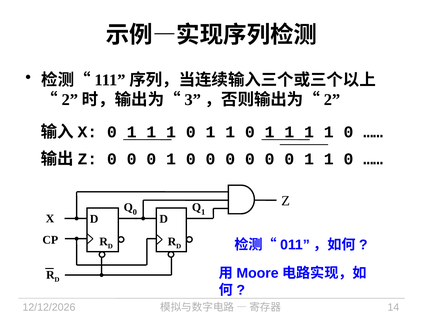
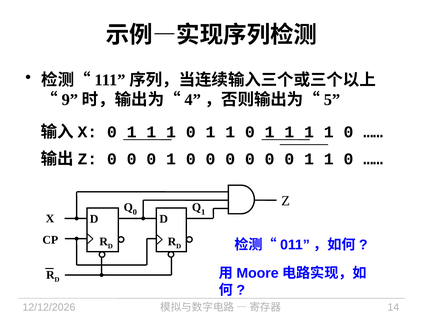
2: 2 -> 9 (70, 100)
3: 3 -> 4 (193, 100)
2: 2 -> 5 (332, 100)
